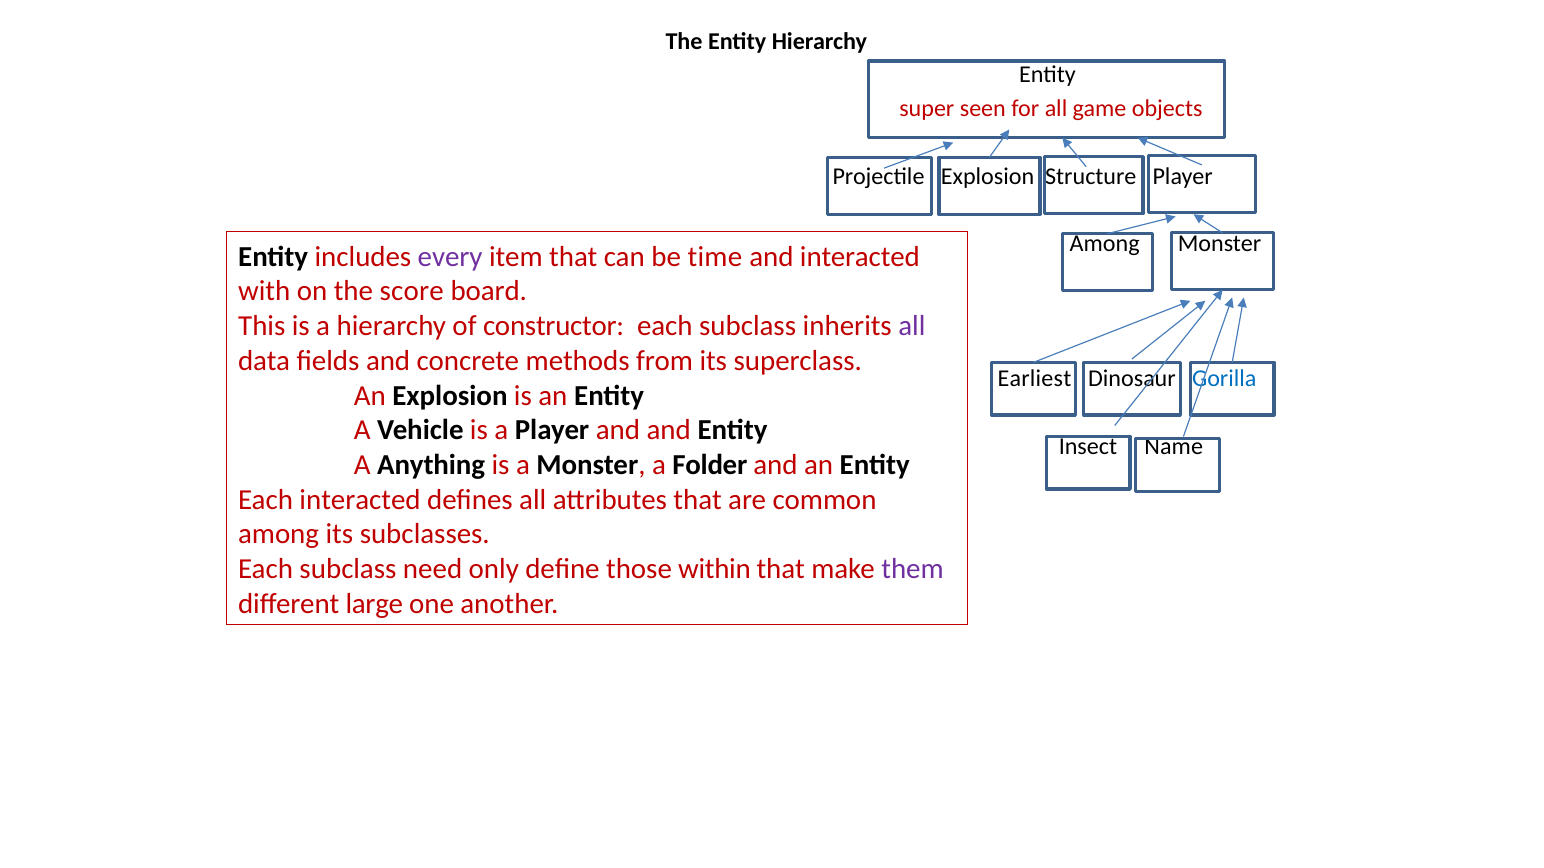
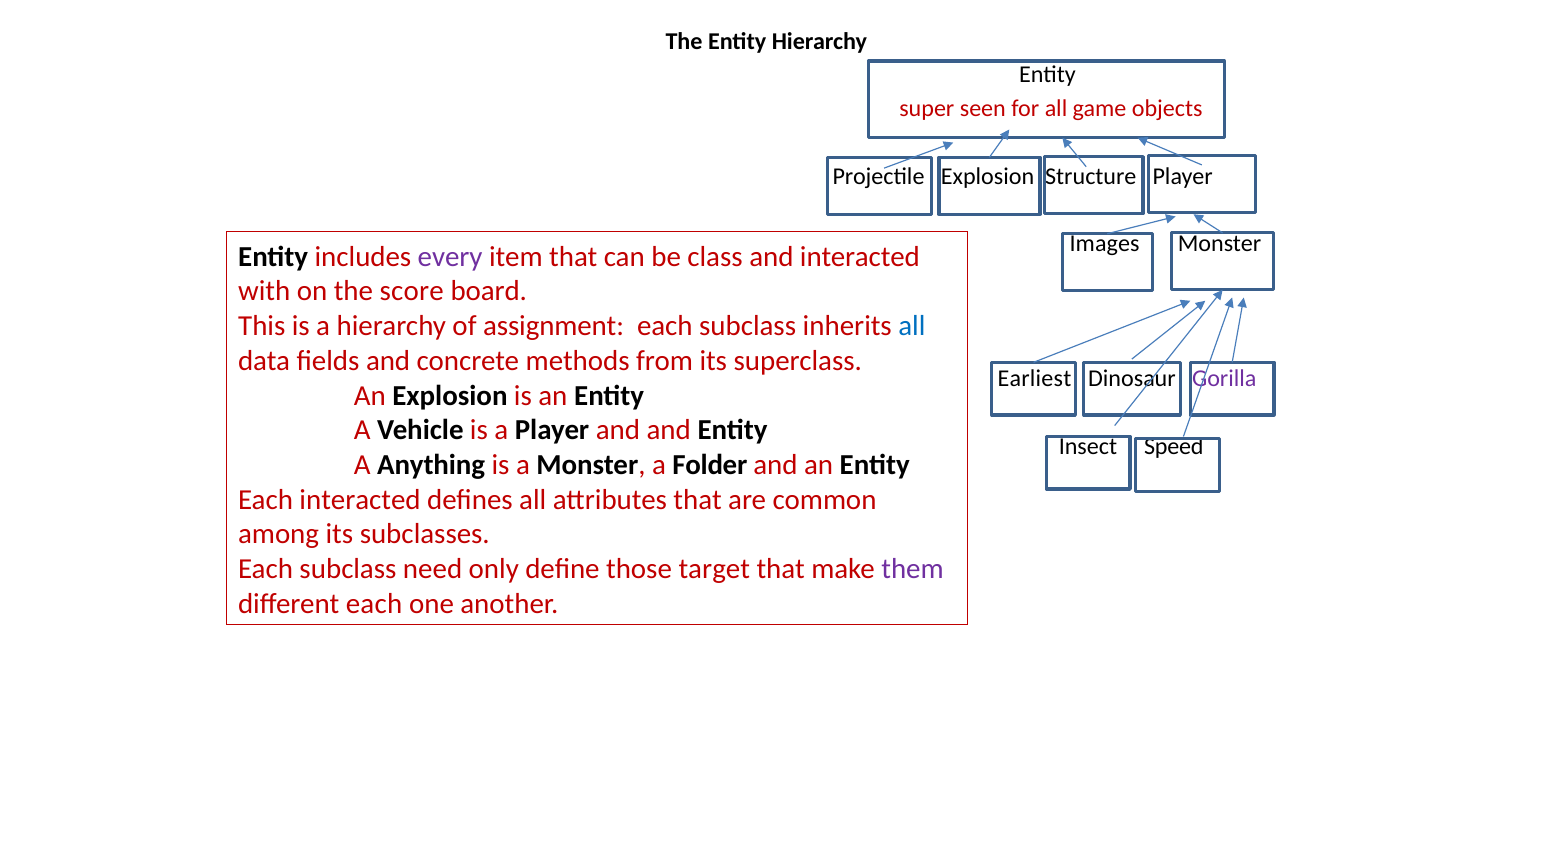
Among: Among -> Images (1105, 244)
time: time -> class (715, 257)
constructor: constructor -> assignment (554, 326)
all colour: purple -> blue (912, 326)
Gorilla colour: blue -> purple (1224, 379)
Name: Name -> Speed (1174, 447)
within: within -> target (714, 569)
different large: large -> each (374, 604)
